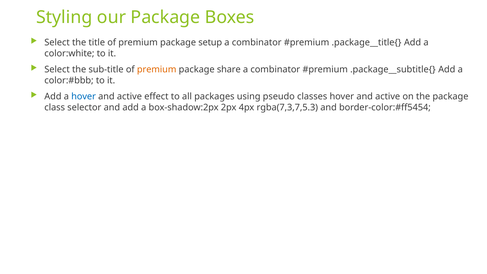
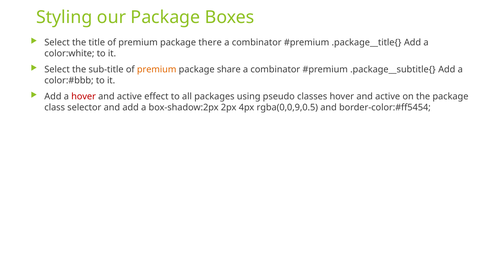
setup: setup -> there (210, 42)
hover colour: blue -> red (84, 96)
rgba(7,3,7,5.3: rgba(7,3,7,5.3 -> rgba(0,0,9,0.5 (287, 107)
